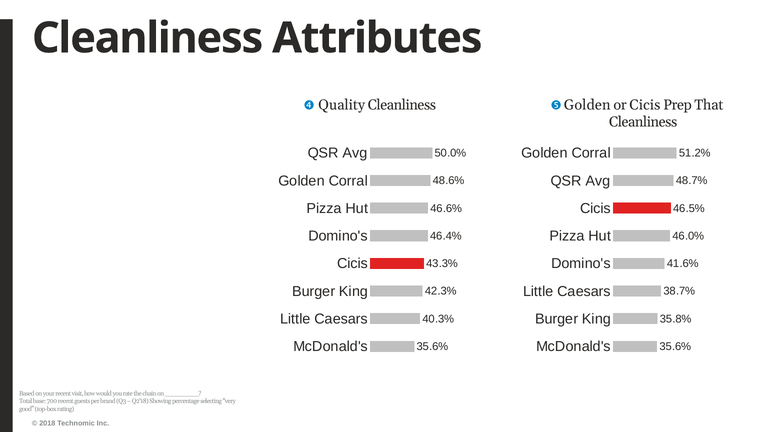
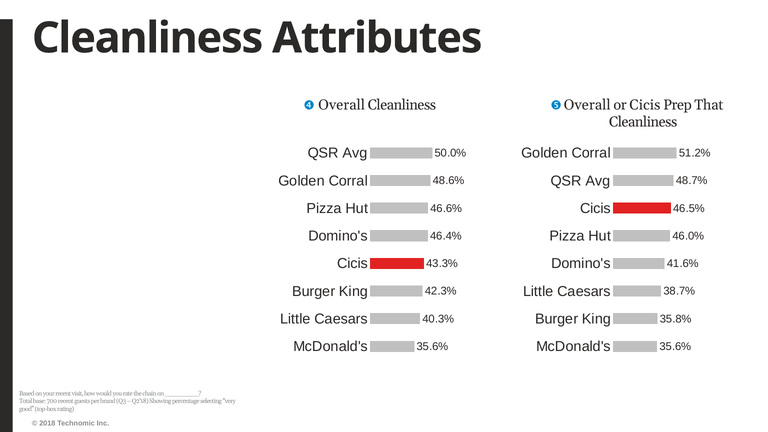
Quality: Quality -> Overall (342, 105)
Cleanliness Golden: Golden -> Overall (587, 105)
